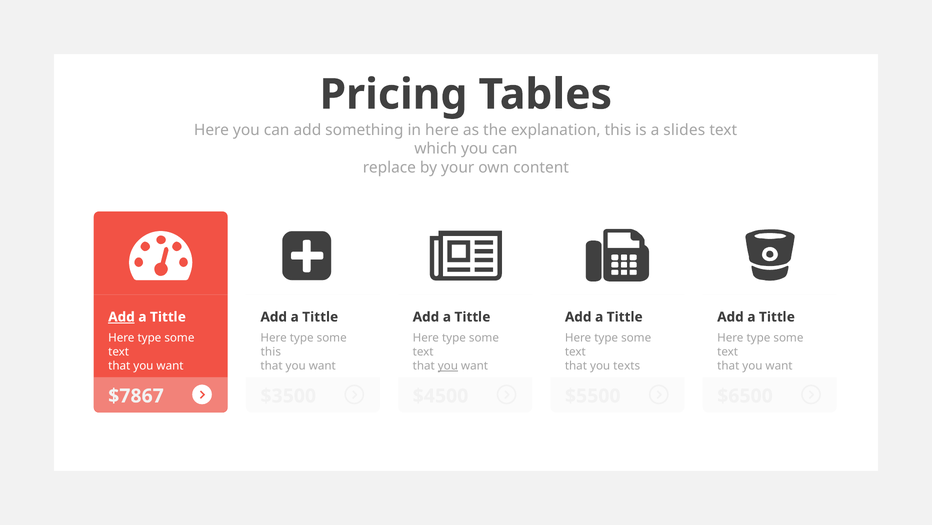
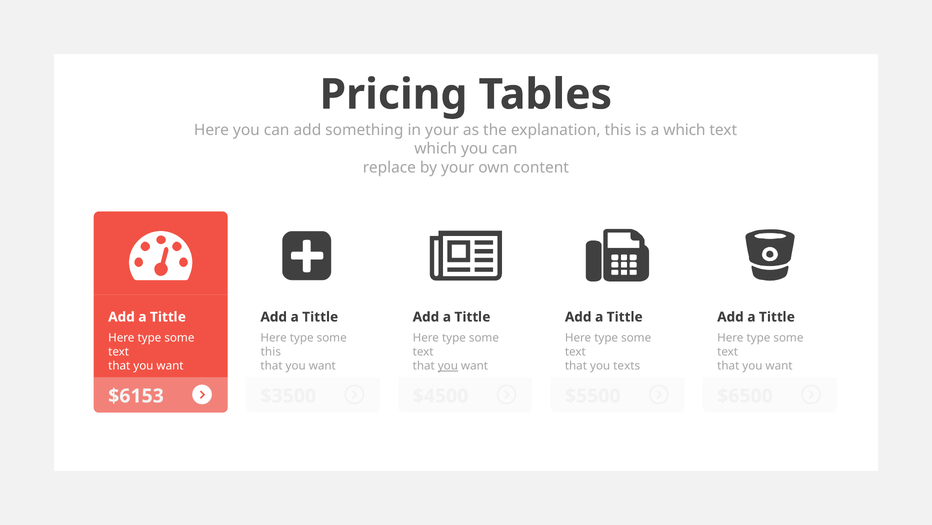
in here: here -> your (442, 130)
a slides: slides -> which (684, 130)
Add underline: present -> none (121, 317)
$7867: $7867 -> $6153 (136, 395)
